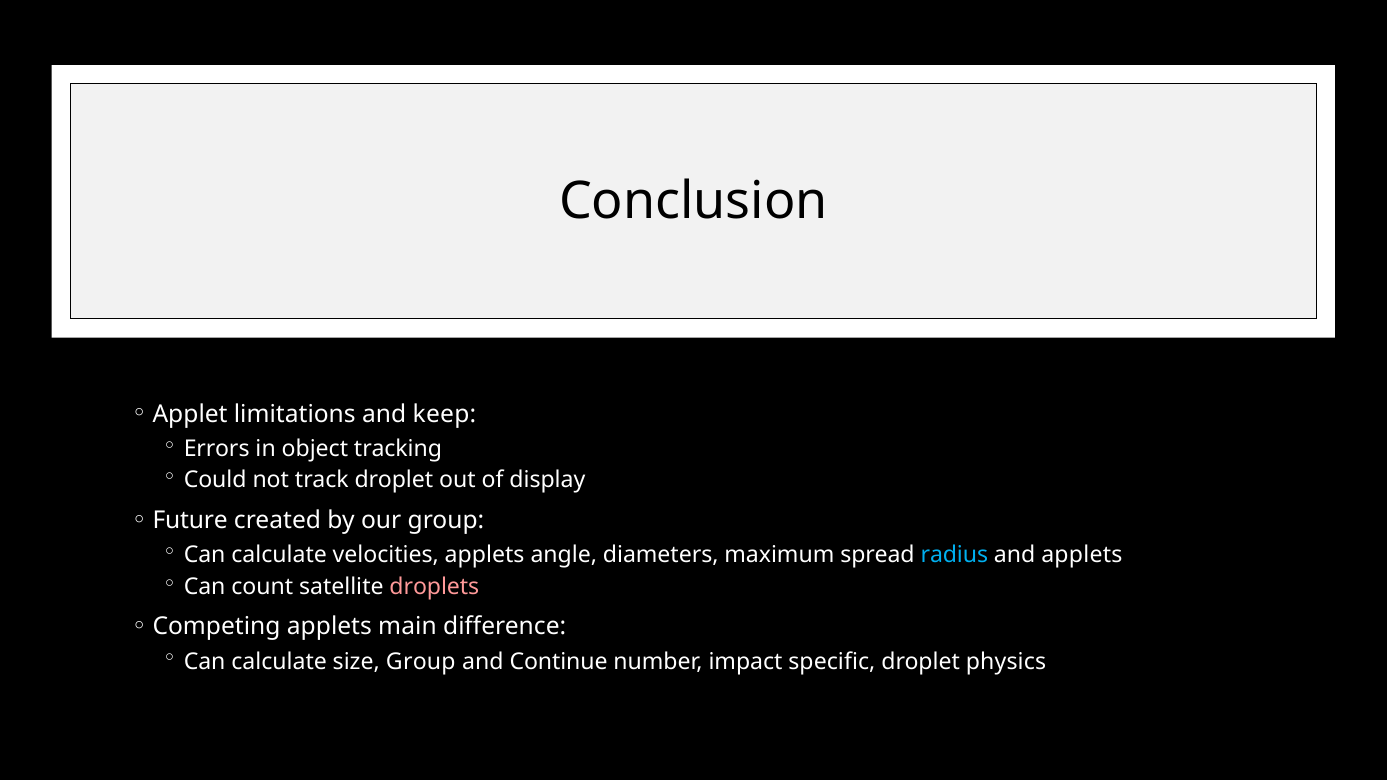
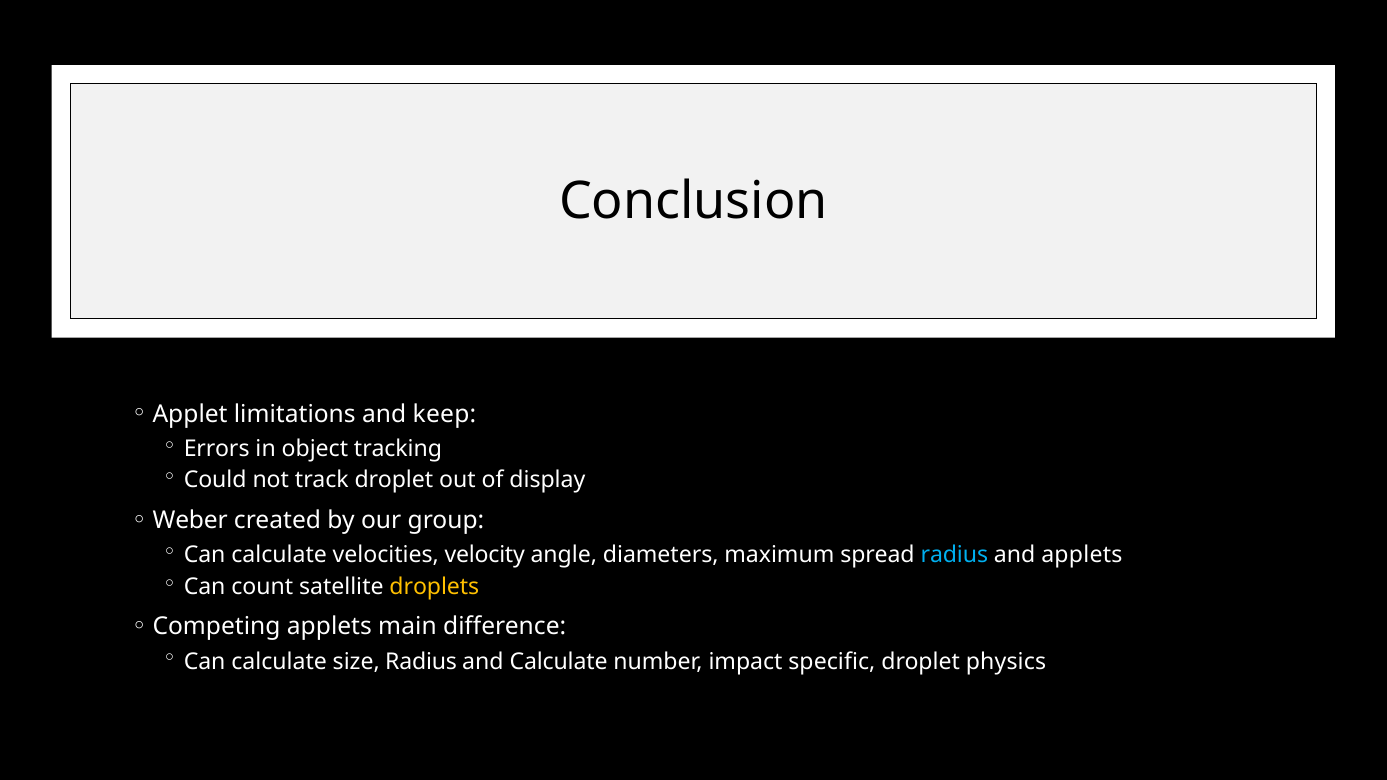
Future: Future -> Weber (190, 520)
velocities applets: applets -> velocity (485, 555)
droplets colour: pink -> yellow (434, 587)
size Group: Group -> Radius (421, 662)
and Continue: Continue -> Calculate (559, 662)
